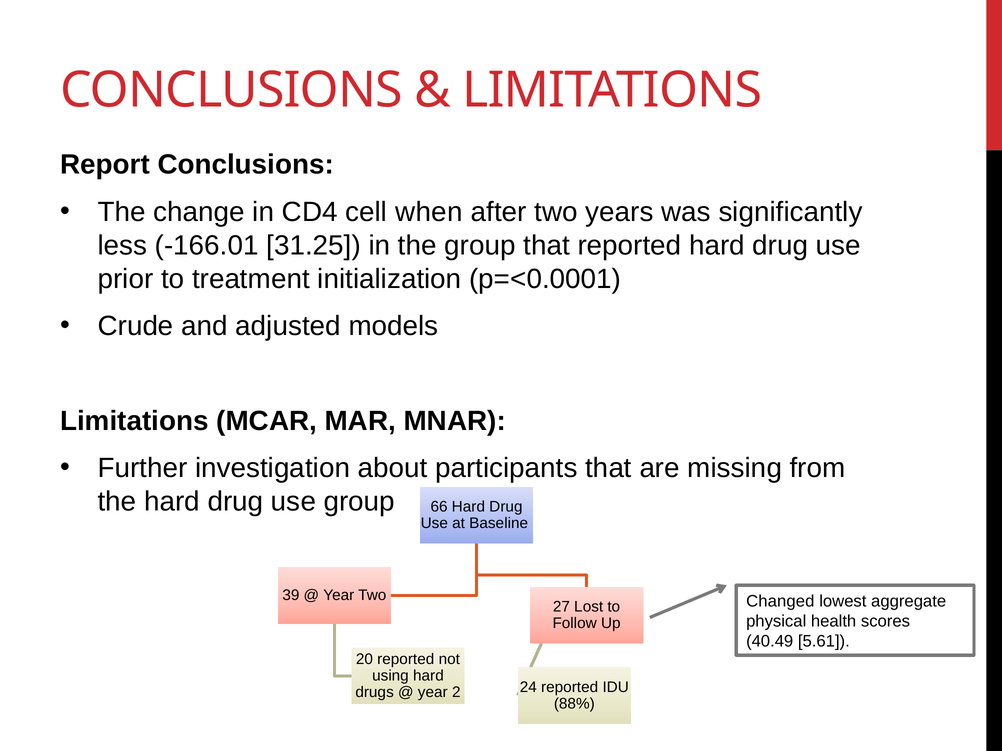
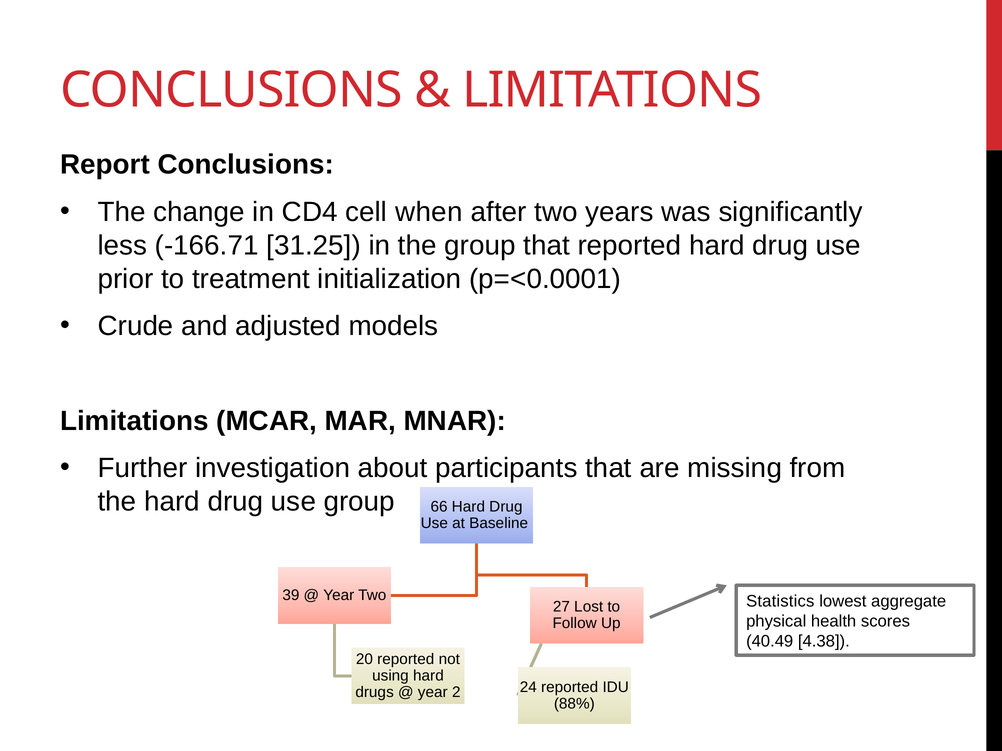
-166.01: -166.01 -> -166.71 (207, 246)
Changed: Changed -> Statistics (780, 602)
5.61: 5.61 -> 4.38 (824, 642)
